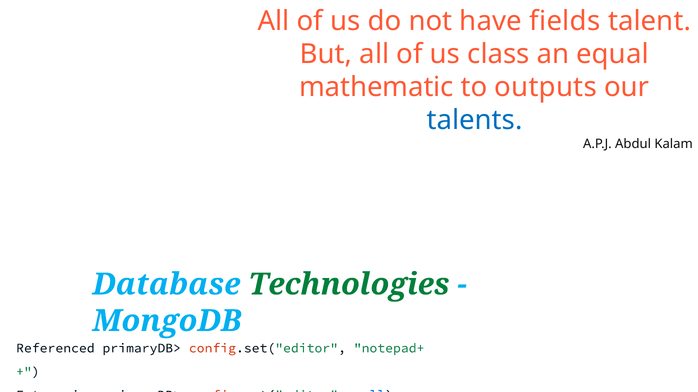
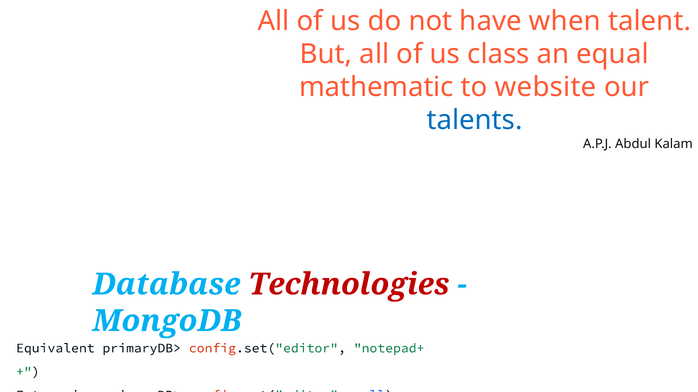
fields: fields -> when (565, 21)
outputs: outputs -> website (546, 87)
Technologies colour: green -> red (349, 285)
Referenced: Referenced -> Equivalent (55, 349)
